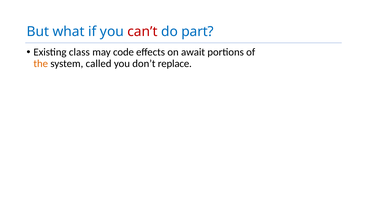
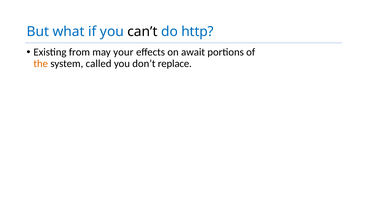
can’t colour: red -> black (142, 32)
part: part -> http (198, 32)
class: class -> from (79, 52)
code: code -> your (123, 52)
